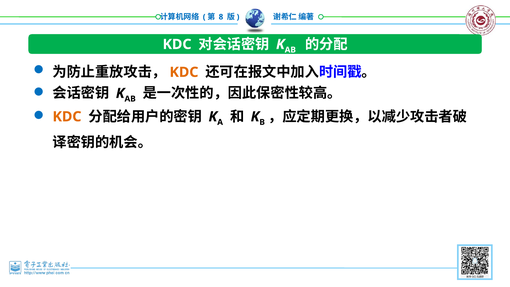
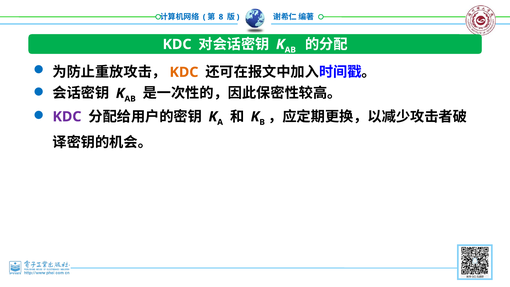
KDC colour: orange -> purple (67, 117)
